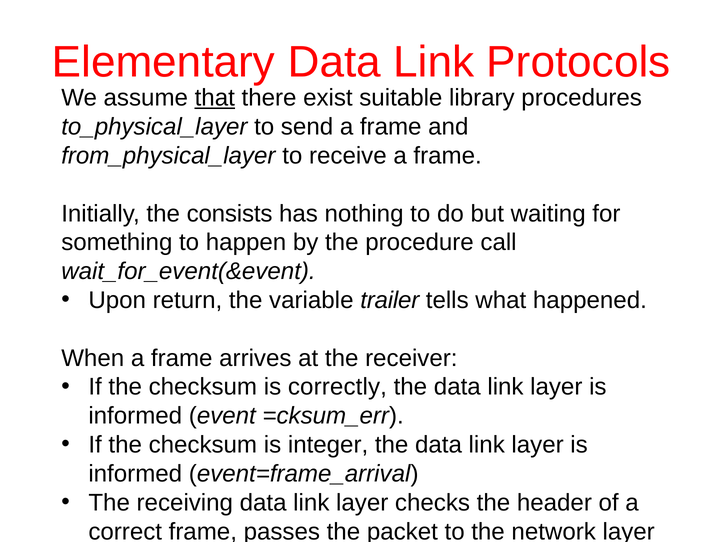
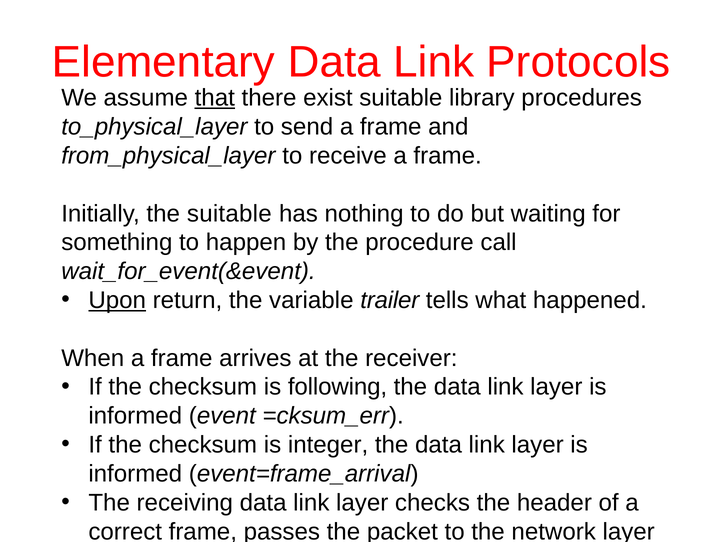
the consists: consists -> suitable (229, 214)
Upon underline: none -> present (117, 300)
correctly: correctly -> following (338, 387)
